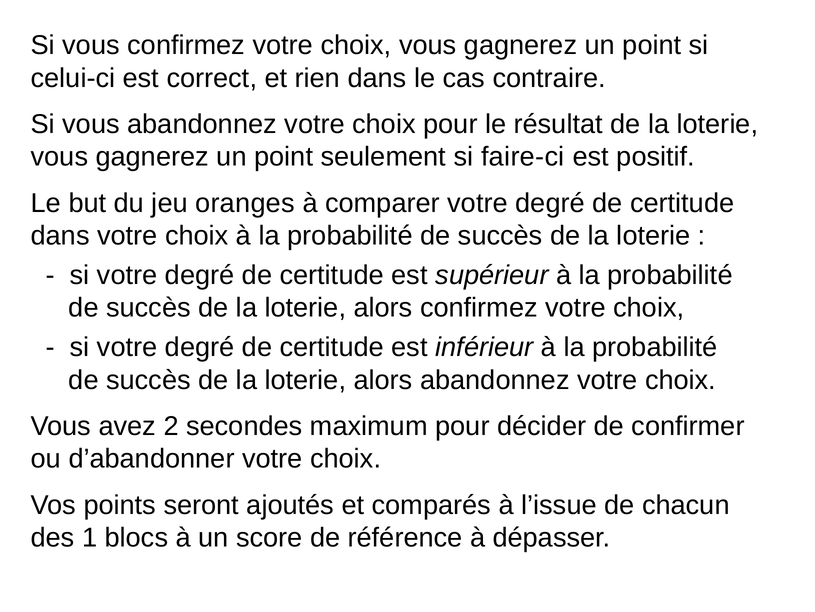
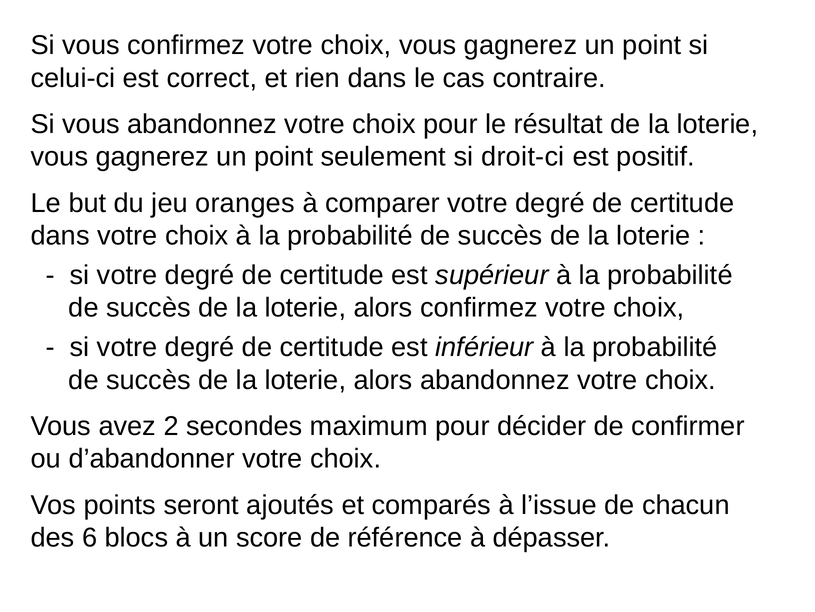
faire-ci: faire-ci -> droit-ci (523, 157)
1: 1 -> 6 (90, 537)
